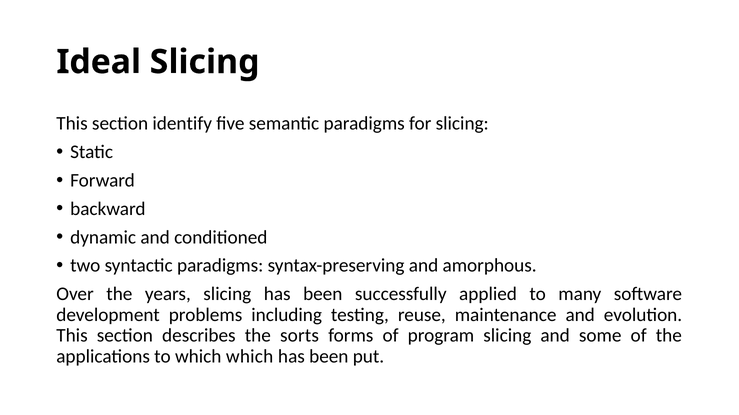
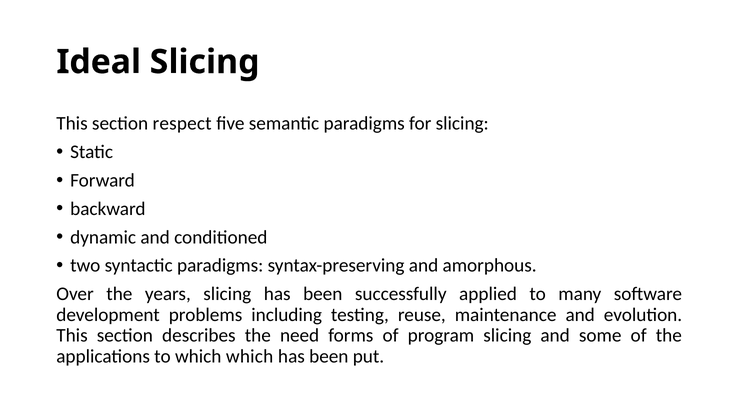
identify: identify -> respect (182, 124)
sorts: sorts -> need (300, 336)
